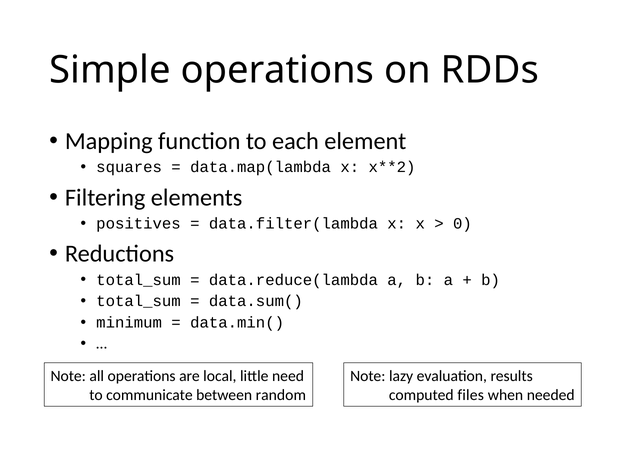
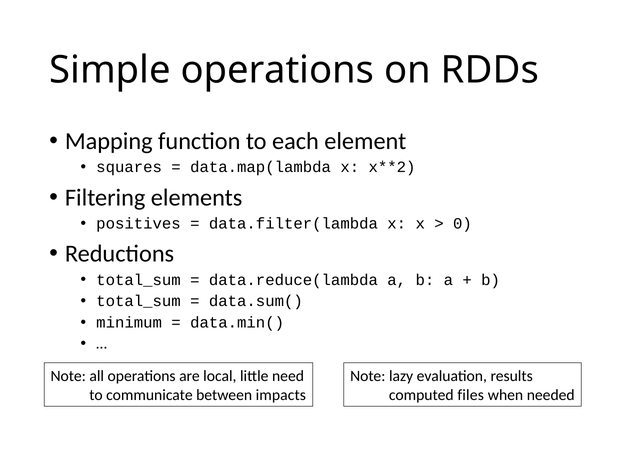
random: random -> impacts (281, 395)
